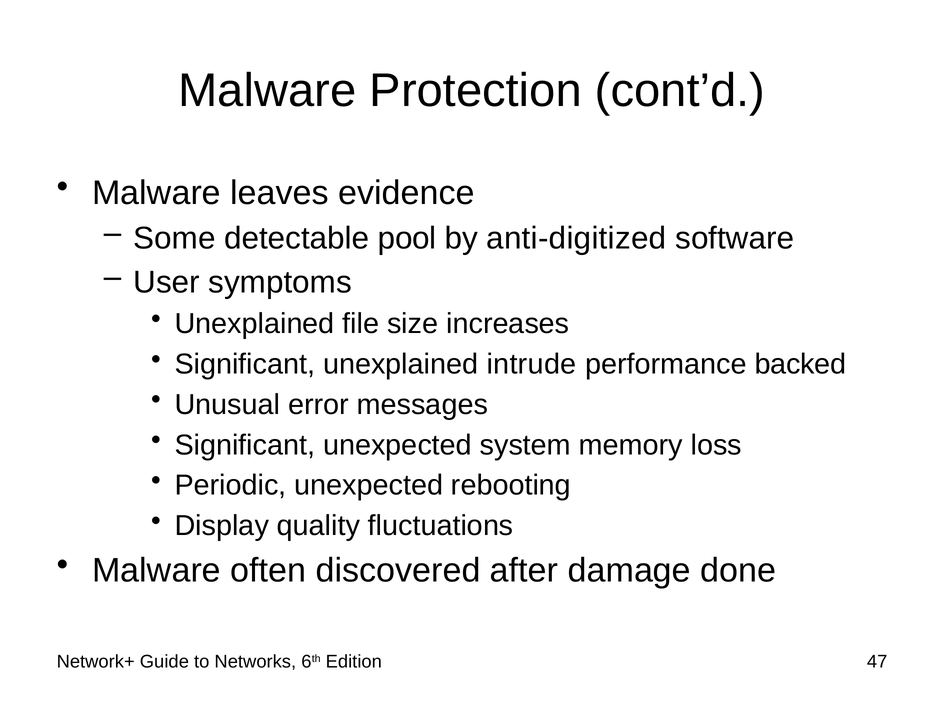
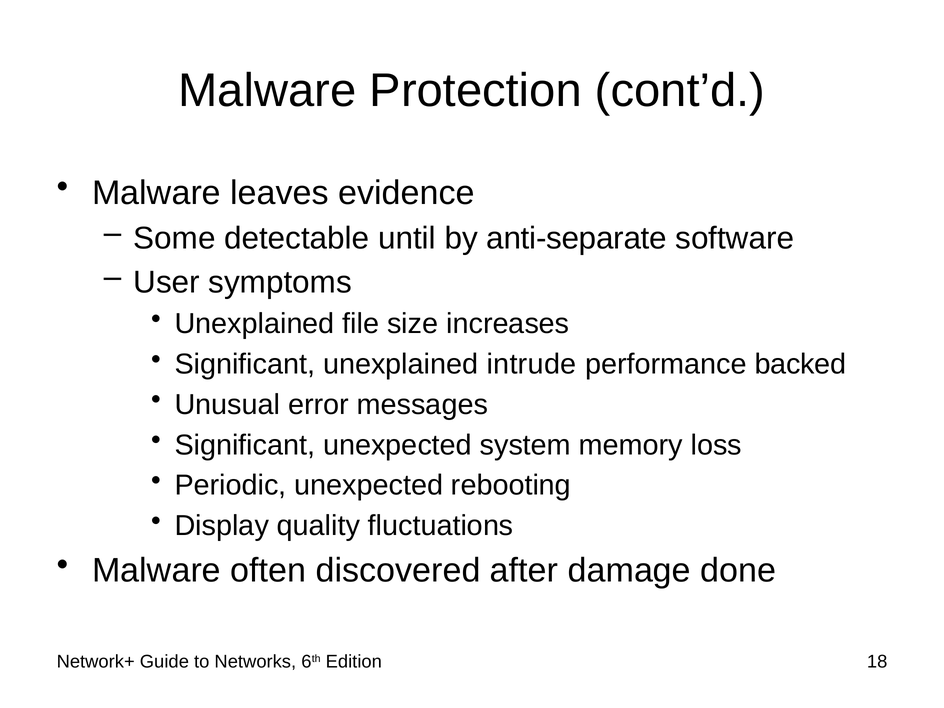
pool: pool -> until (407, 238)
anti-digitized: anti-digitized -> anti-separate (577, 238)
47: 47 -> 18 (877, 662)
